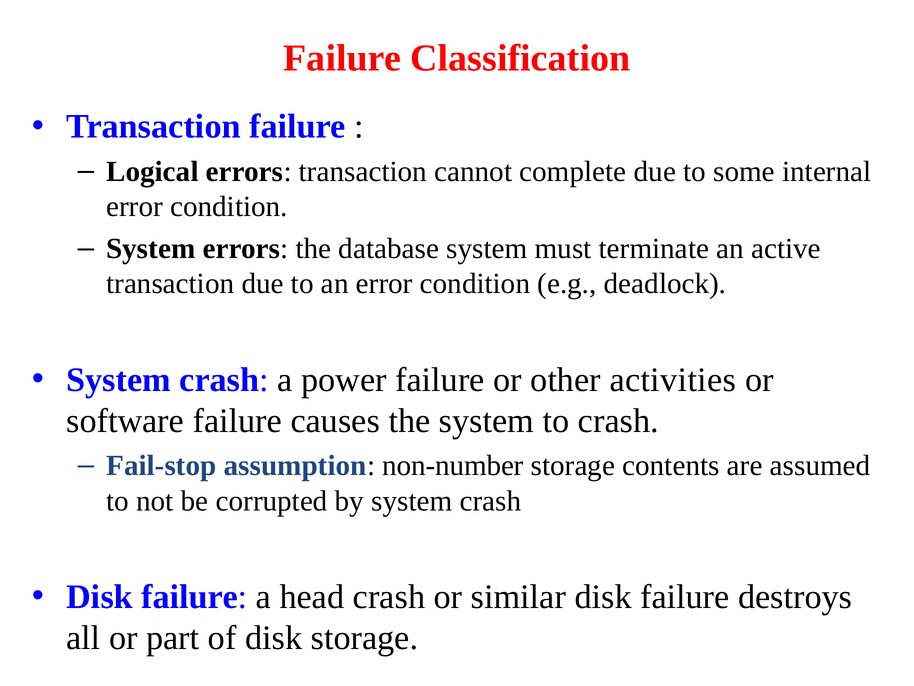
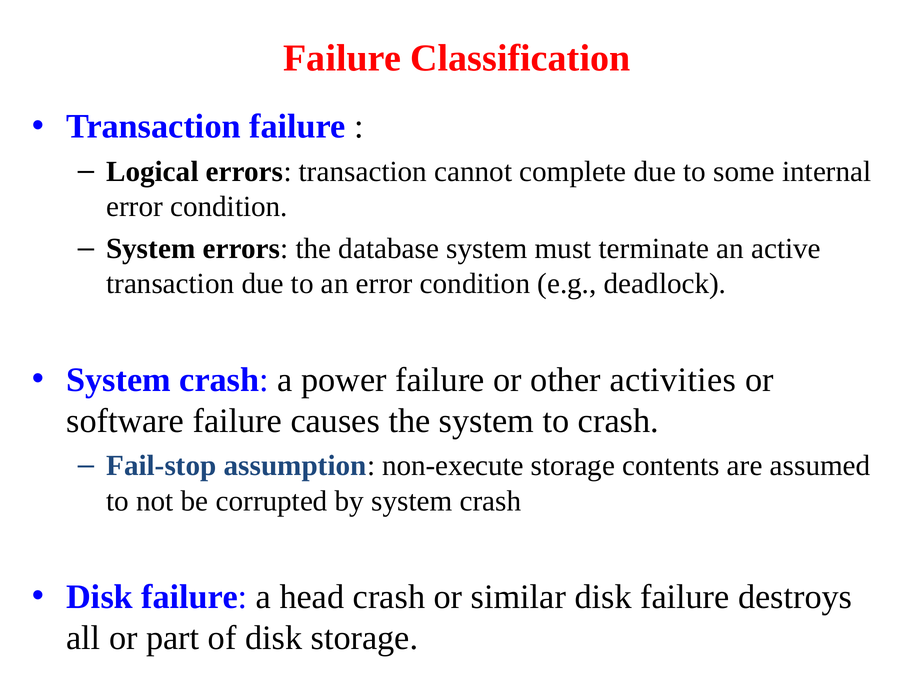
non-number: non-number -> non-execute (453, 466)
